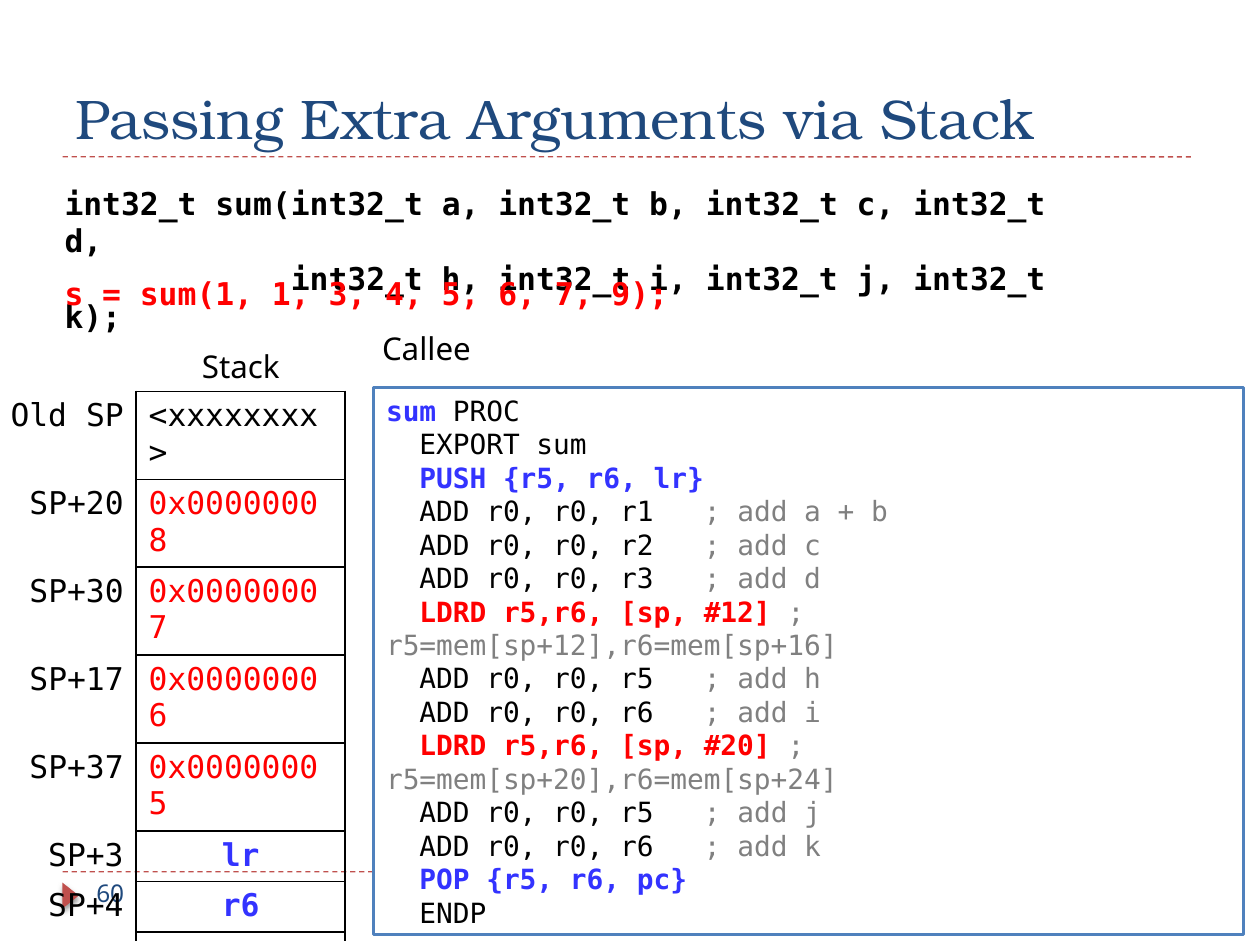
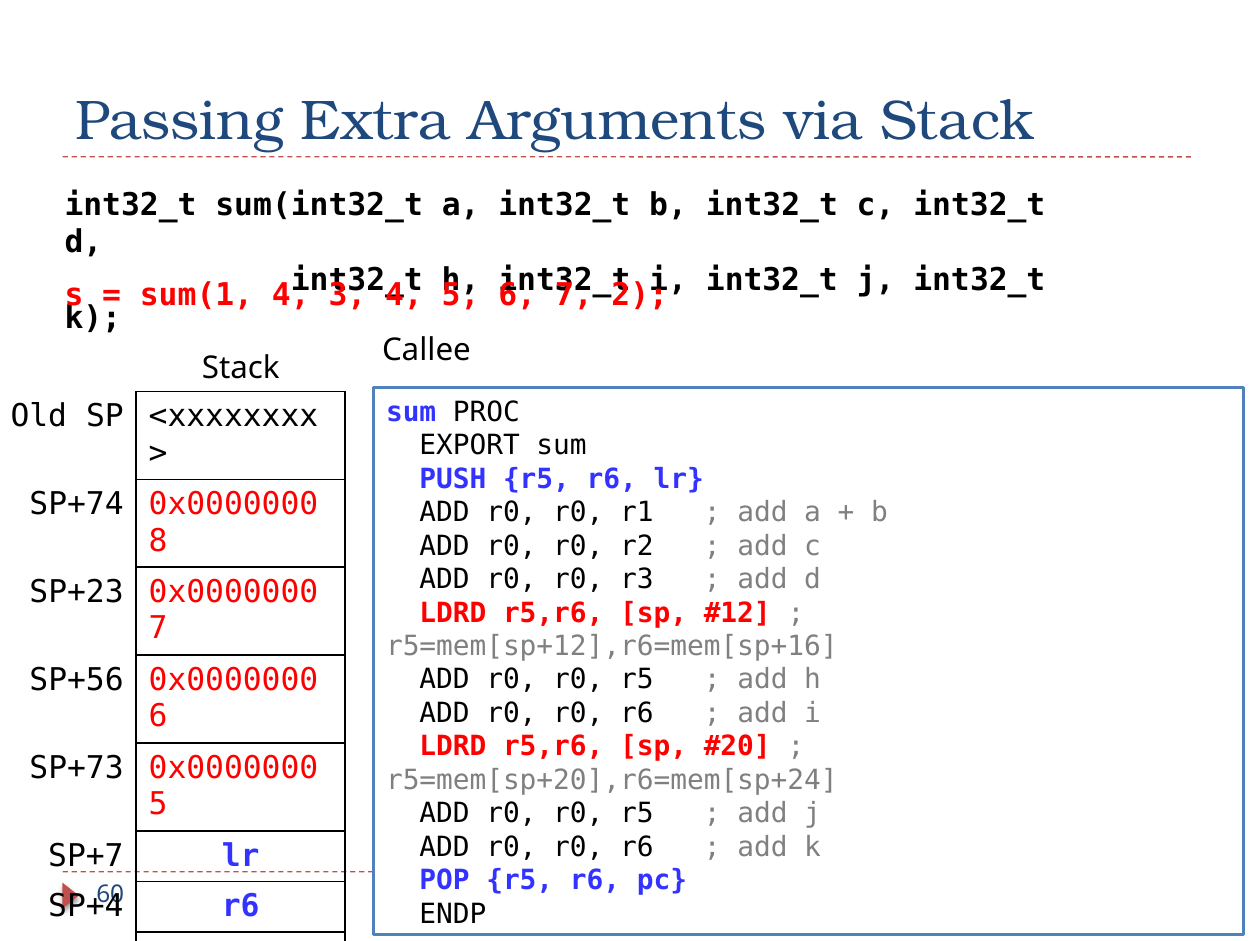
sum(1 1: 1 -> 4 (291, 295)
9: 9 -> 2 (640, 295)
SP+20: SP+20 -> SP+74 (77, 504)
SP+30: SP+30 -> SP+23 (77, 592)
SP+17: SP+17 -> SP+56 (77, 680)
SP+37: SP+37 -> SP+73 (77, 767)
SP+3: SP+3 -> SP+7 (86, 855)
